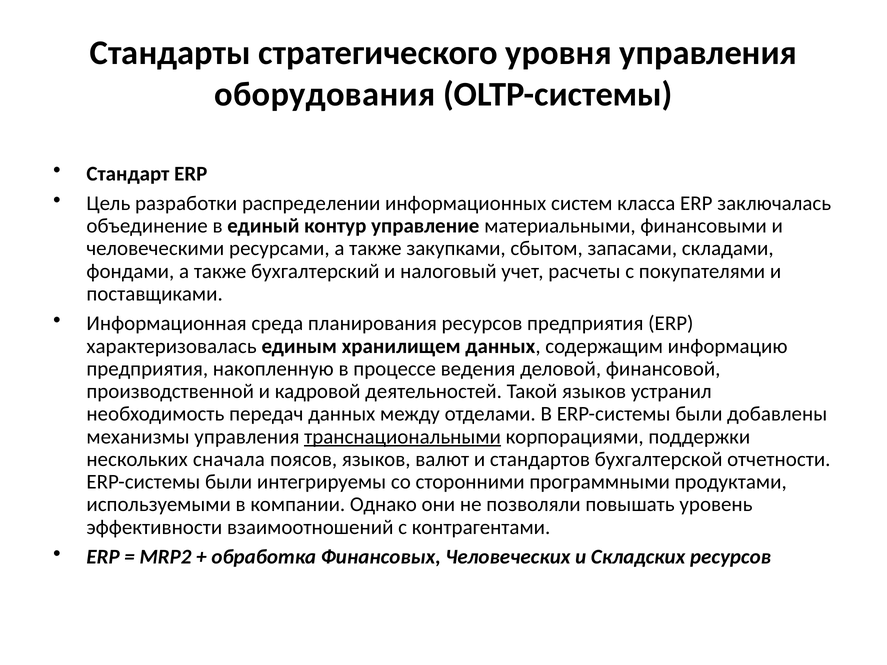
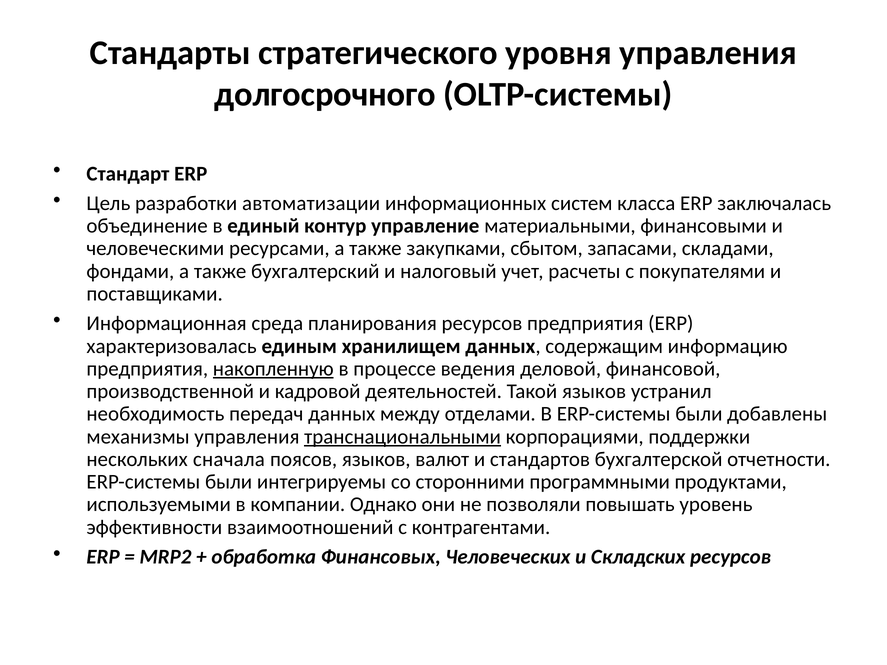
оборудования: оборудования -> долгосрочного (325, 94)
распределении: распределении -> автоматизации (311, 203)
накопленную underline: none -> present (273, 369)
